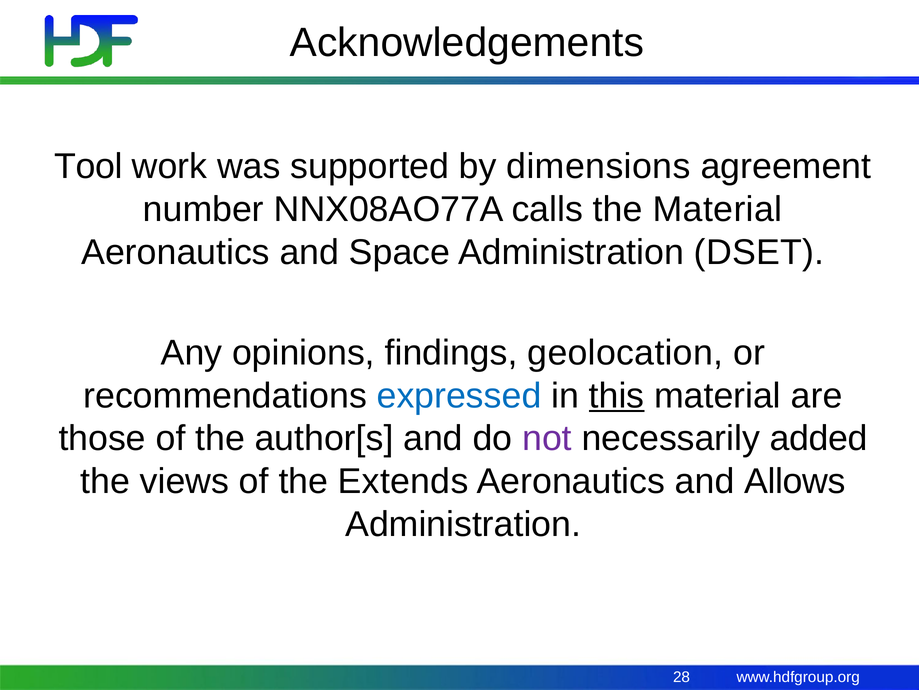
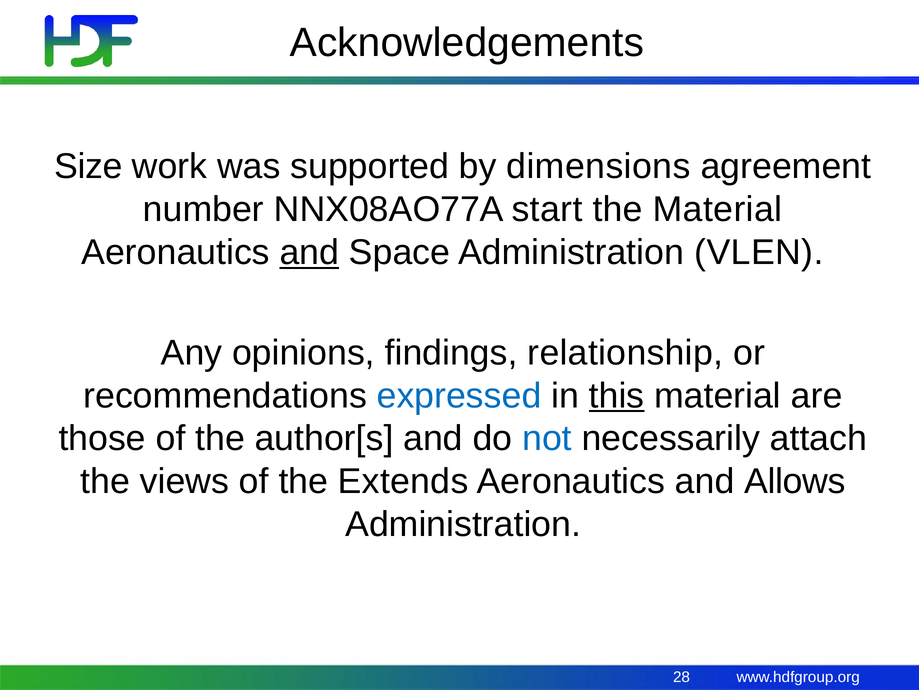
Tool: Tool -> Size (89, 166)
calls: calls -> start (547, 209)
and underline: none -> present (309, 252)
DSET: DSET -> VLEN (759, 252)
geolocation: geolocation -> relationship (625, 352)
not colour: purple -> blue (547, 438)
added: added -> attach (818, 438)
